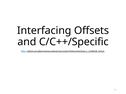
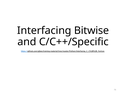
Offsets: Offsets -> Bitwise (92, 31)
